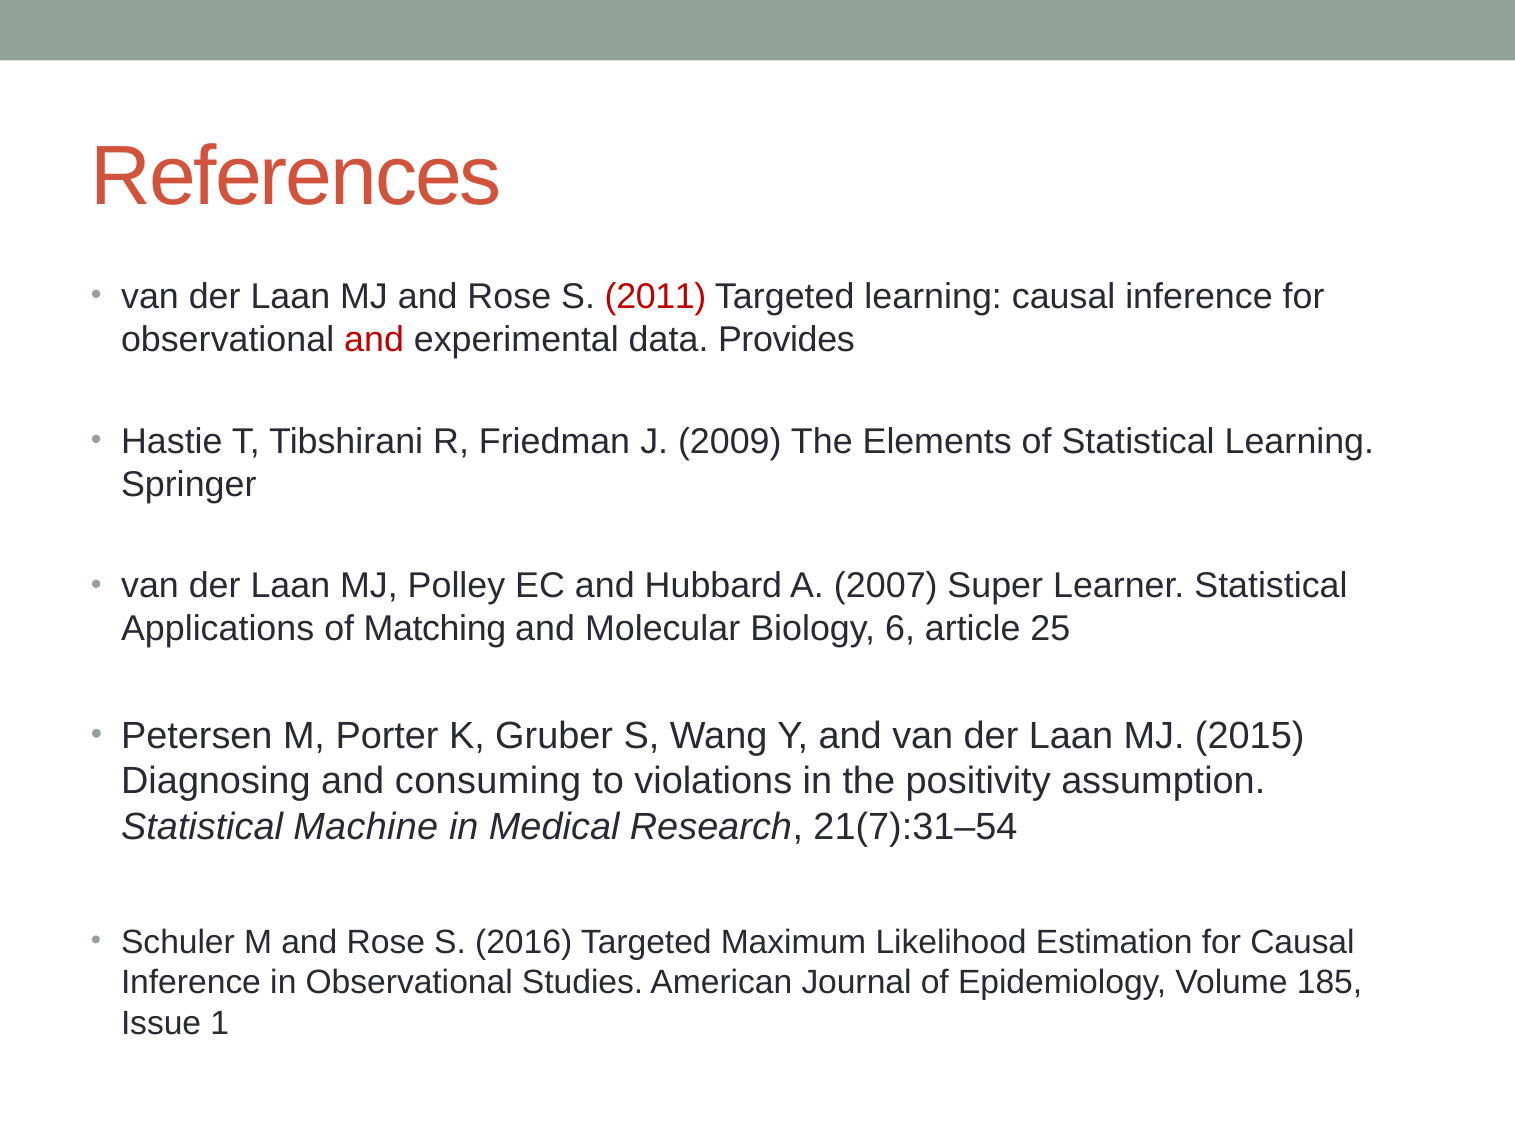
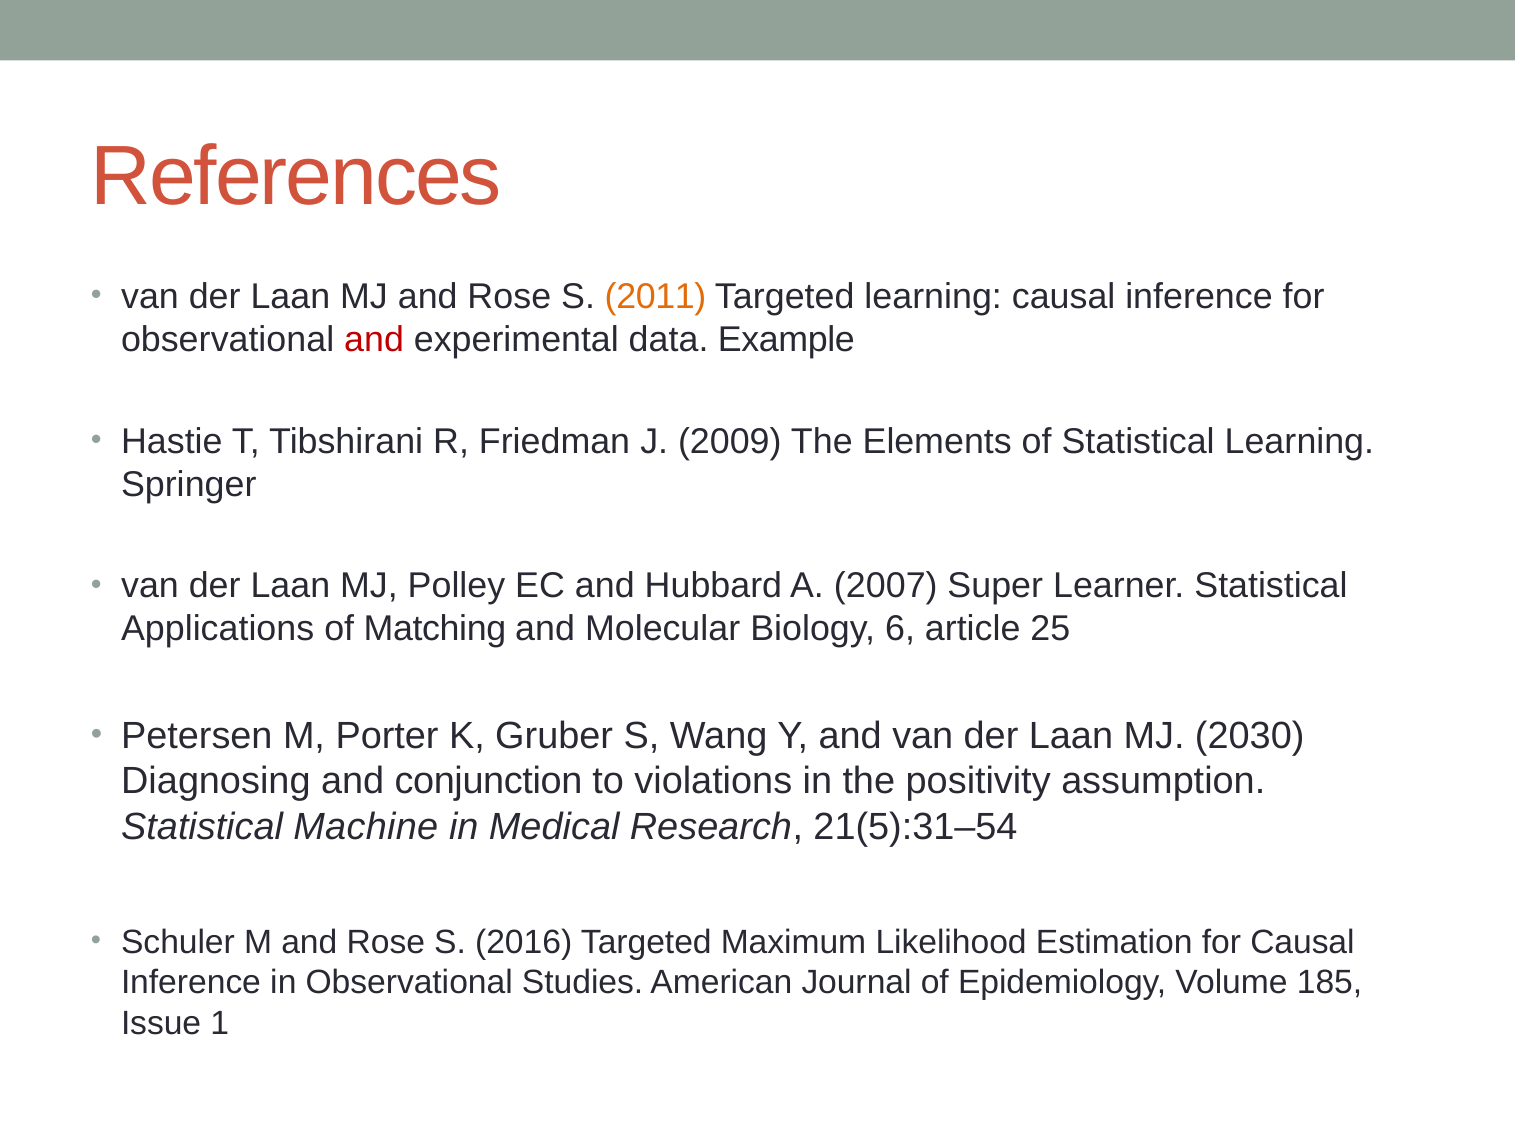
2011 colour: red -> orange (656, 297)
Provides: Provides -> Example (786, 340)
2015: 2015 -> 2030 (1250, 736)
consuming: consuming -> conjunction (488, 781)
21(7):31–54: 21(7):31–54 -> 21(5):31–54 (915, 827)
